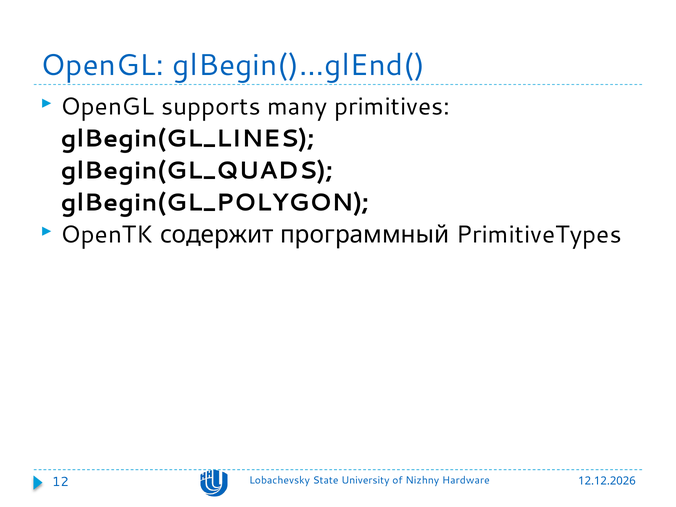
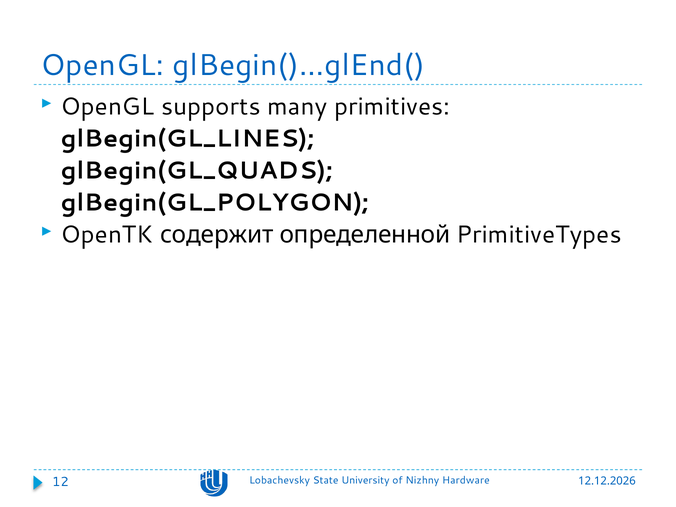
программный: программный -> определенной (365, 235)
